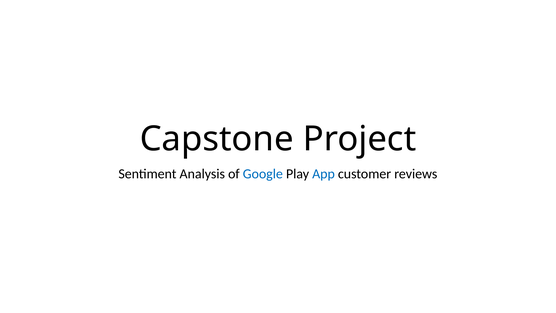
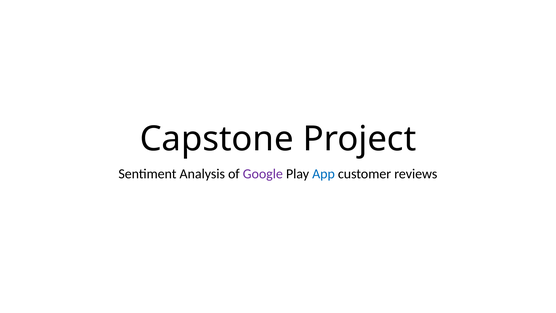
Google colour: blue -> purple (263, 174)
